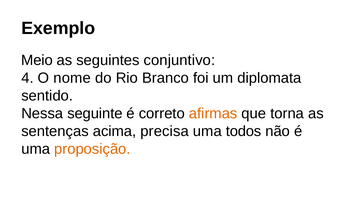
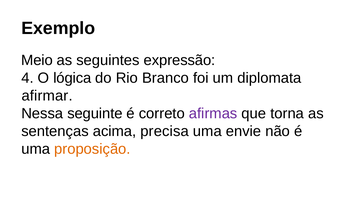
conjuntivo: conjuntivo -> expressão (179, 60)
nome: nome -> lógica (72, 78)
sentido: sentido -> afirmar (47, 96)
afirmas colour: orange -> purple (213, 113)
todos: todos -> envie (244, 131)
